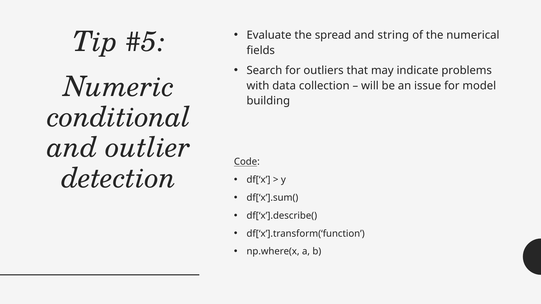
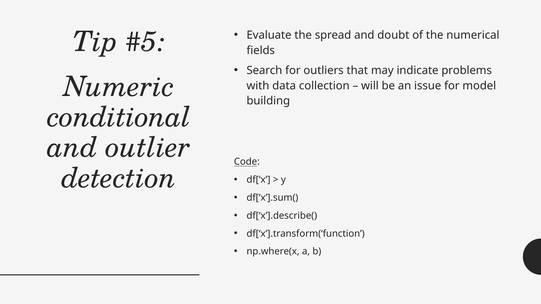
string: string -> doubt (393, 35)
